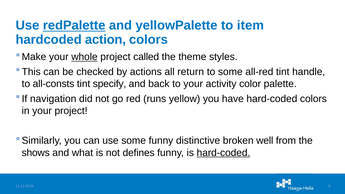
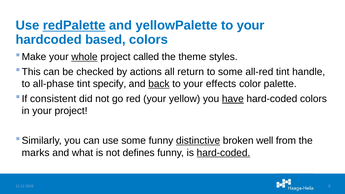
yellowPalette to item: item -> your (251, 25)
action: action -> based (105, 40)
all-consts: all-consts -> all-phase (53, 84)
back underline: none -> present (159, 84)
activity: activity -> effects (221, 84)
navigation: navigation -> consistent (53, 99)
red runs: runs -> your (155, 99)
have underline: none -> present (233, 99)
distinctive underline: none -> present (198, 141)
shows: shows -> marks (36, 153)
